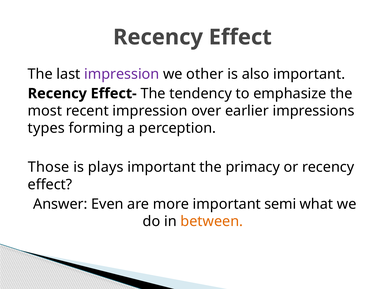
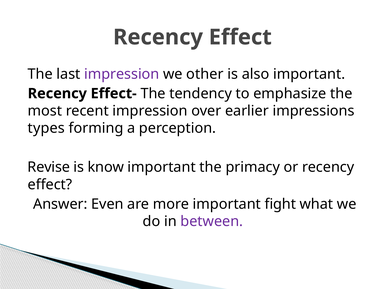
Those: Those -> Revise (49, 167)
plays: plays -> know (106, 167)
semi: semi -> fight (280, 204)
between colour: orange -> purple (212, 221)
